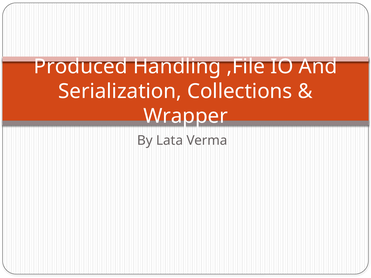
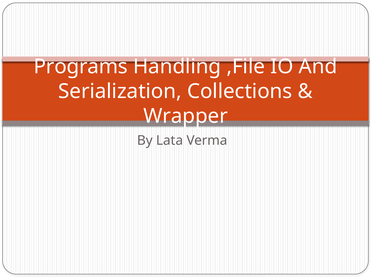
Produced: Produced -> Programs (81, 67)
